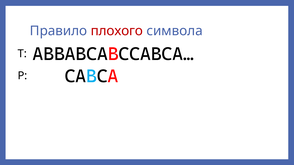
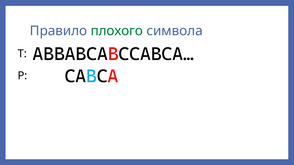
плохого colour: red -> green (117, 31)
